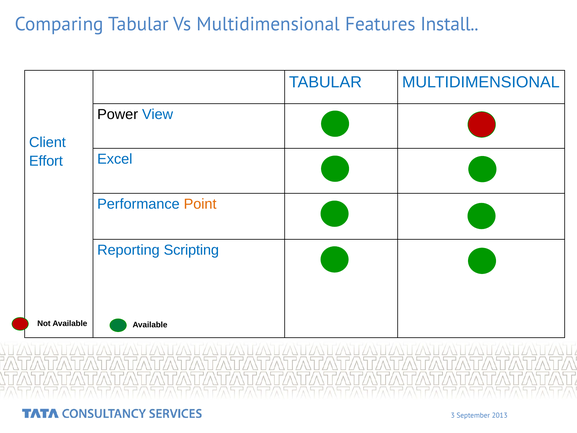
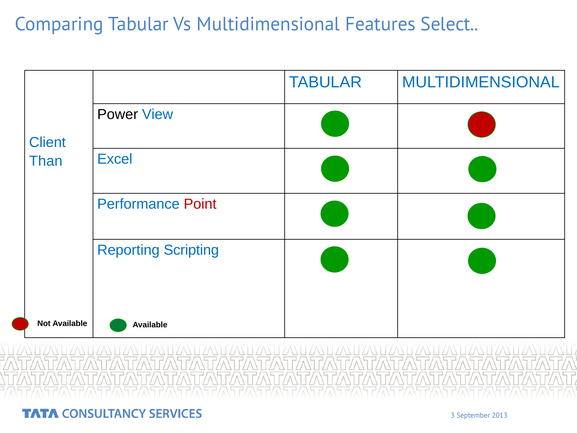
Install: Install -> Select (449, 24)
Effort: Effort -> Than (46, 161)
Point colour: orange -> red (200, 204)
